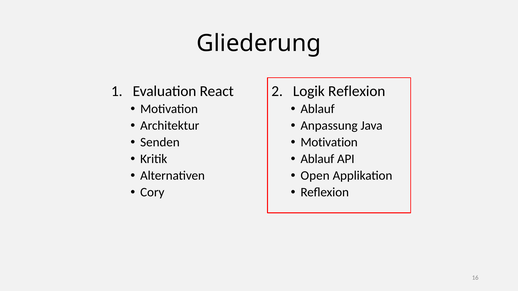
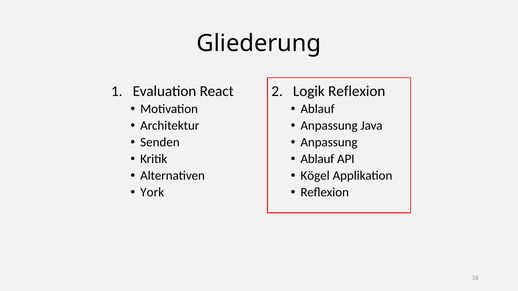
Motivation: Motivation -> Anpassung (329, 143)
Open: Open -> Kögel (315, 176)
Cory: Cory -> York (152, 193)
